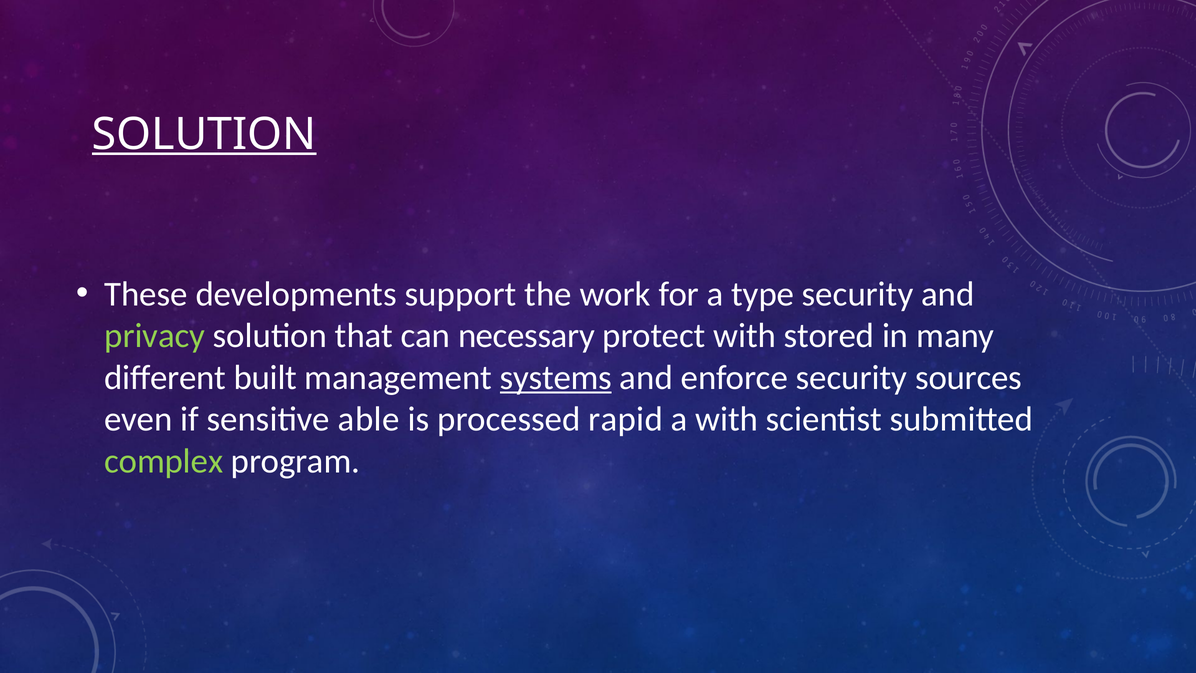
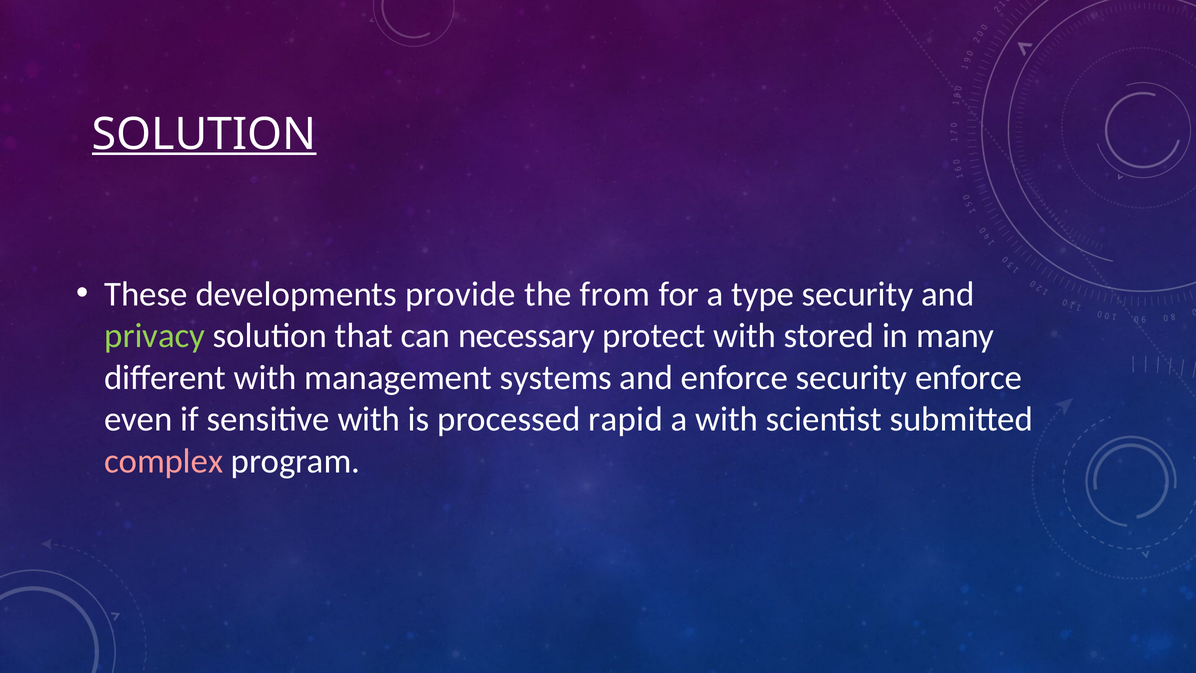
support: support -> provide (460, 294)
work: work -> from (615, 294)
different built: built -> with (265, 377)
systems underline: present -> none (556, 377)
security sources: sources -> enforce (969, 377)
sensitive able: able -> with (369, 419)
complex colour: light green -> pink (164, 461)
